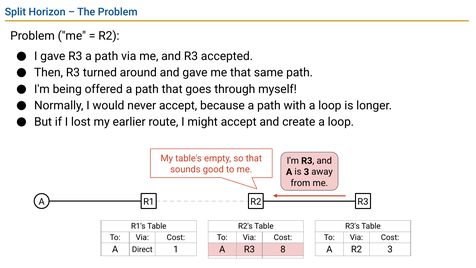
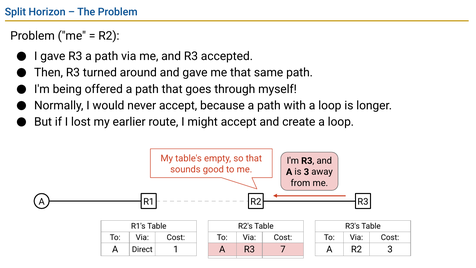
8: 8 -> 7 (283, 249)
